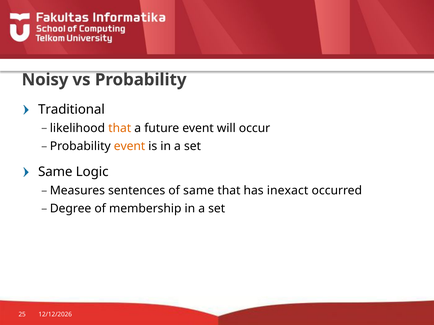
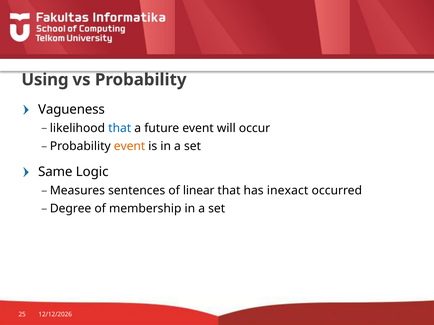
Noisy: Noisy -> Using (45, 80)
Traditional: Traditional -> Vagueness (71, 110)
that colour: orange -> blue (120, 128)
of same: same -> linear (199, 191)
